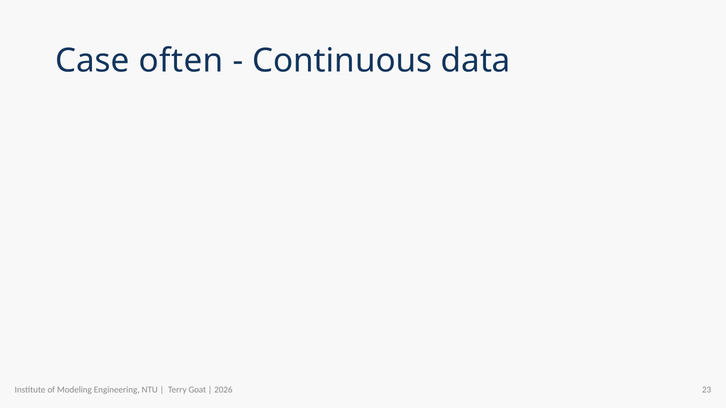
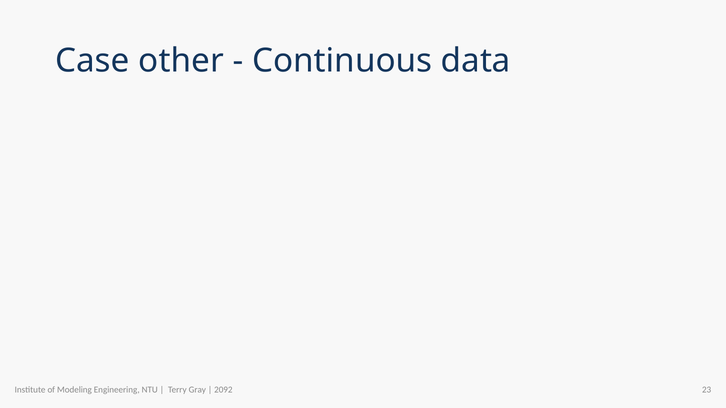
often: often -> other (181, 61)
Goat: Goat -> Gray (197, 390)
2026: 2026 -> 2092 (223, 390)
